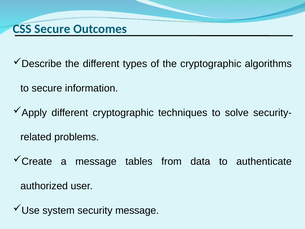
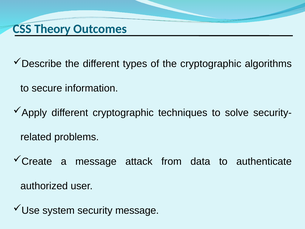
CSS Secure: Secure -> Theory (52, 29)
tables: tables -> attack (139, 161)
